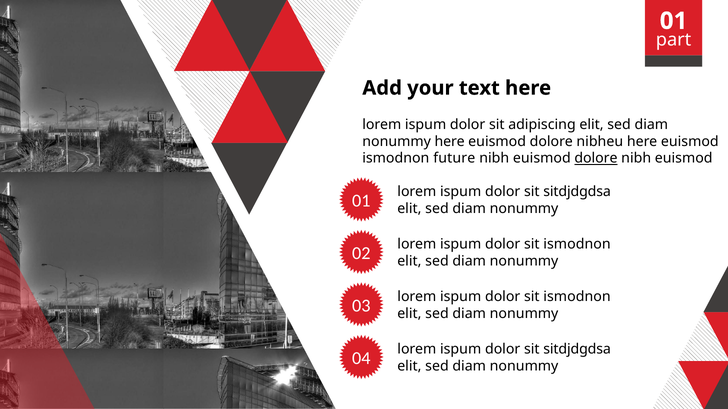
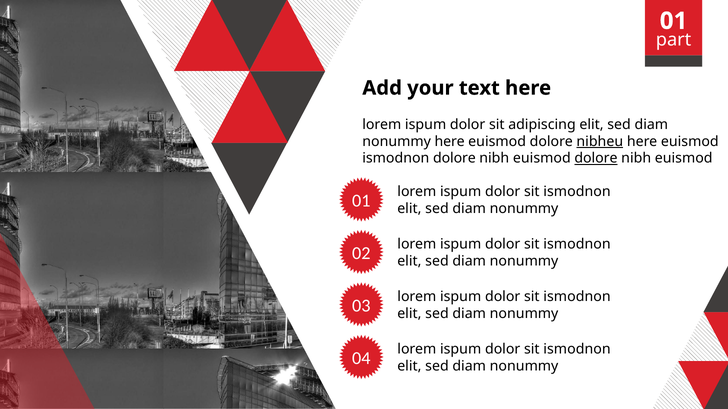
nibheu underline: none -> present (600, 142)
ismodnon future: future -> dolore (454, 159)
sitdjdgdsa: sitdjdgdsa -> ismodnon (577, 192)
sitdjdgdsa: sitdjdgdsa -> ismodnon (577, 350)
